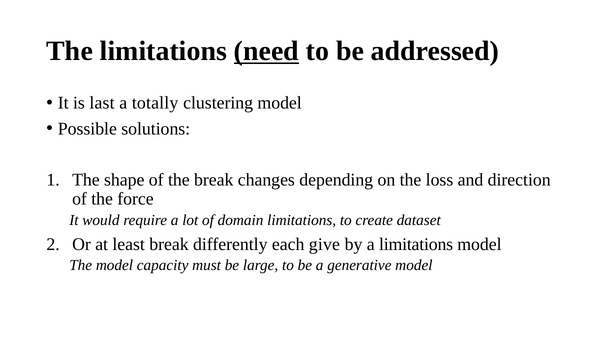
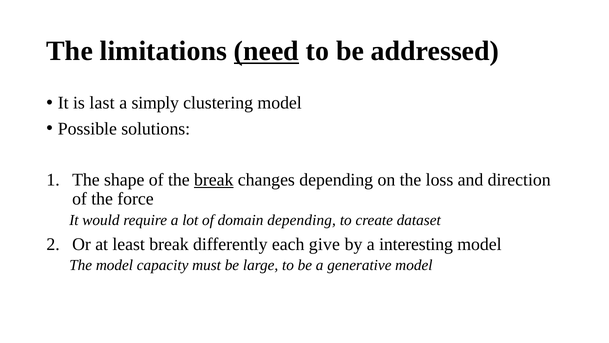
totally: totally -> simply (155, 103)
break underline: none -> present (214, 180)
domain limitations: limitations -> depending (302, 220)
a limitations: limitations -> interesting (416, 244)
